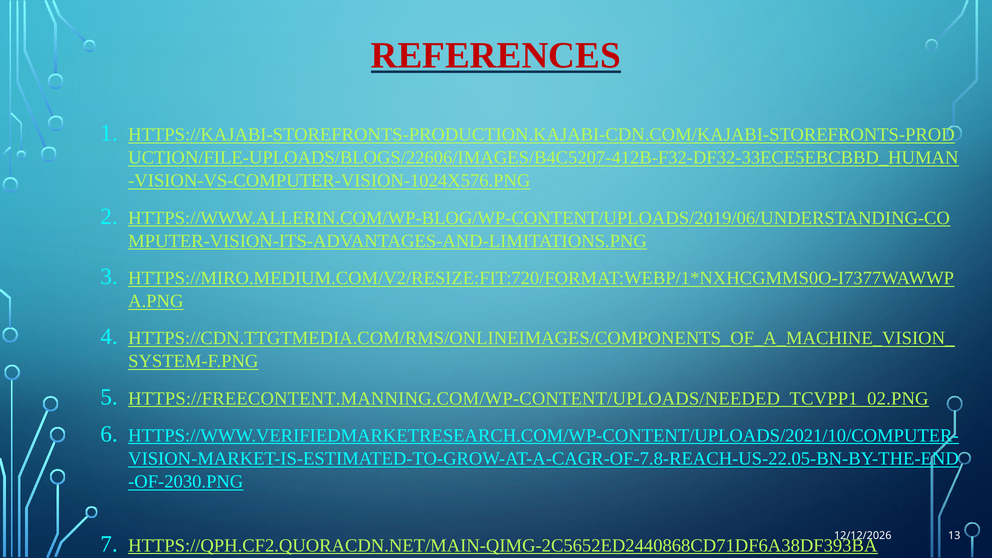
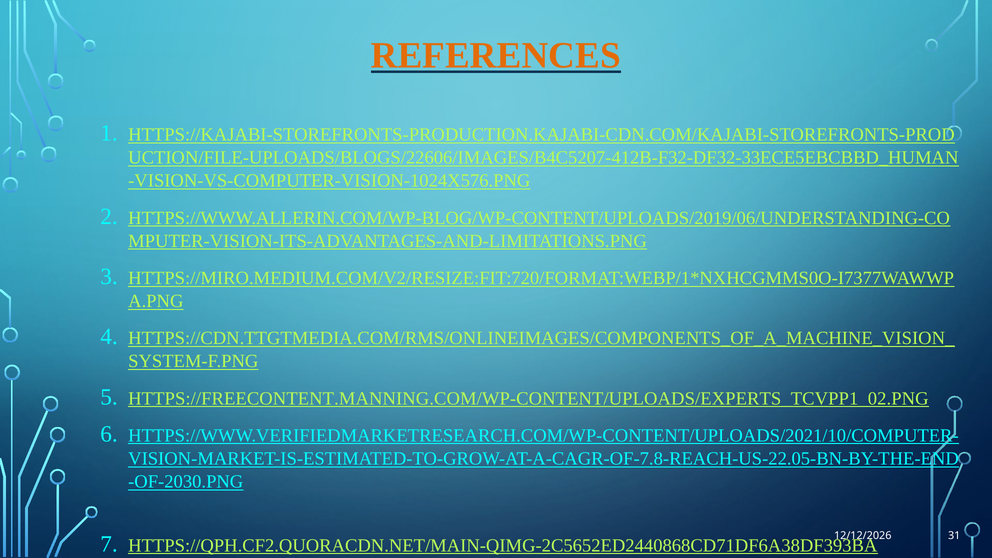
REFERENCES colour: red -> orange (496, 55)
HTTPS://FREECONTENT.MANNING.COM/WP-CONTENT/UPLOADS/NEEDED_TCVPP1_02.PNG: HTTPS://FREECONTENT.MANNING.COM/WP-CONTENT/UPLOADS/NEEDED_TCVPP1_02.PNG -> HTTPS://FREECONTENT.MANNING.COM/WP-CONTENT/UPLOADS/EXPERTS_TCVPP1_02.PNG (528, 398)
13: 13 -> 31 (954, 536)
